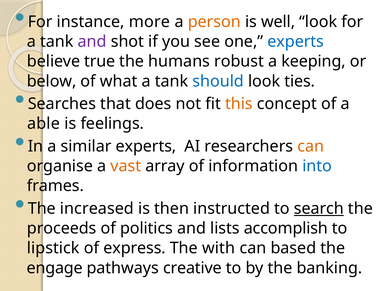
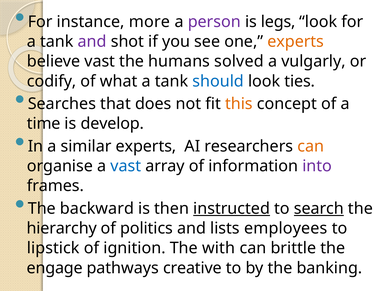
person colour: orange -> purple (214, 22)
well: well -> legs (278, 22)
experts colour: blue -> orange (296, 42)
believe true: true -> vast (100, 61)
robust: robust -> solved (239, 61)
keeping: keeping -> vulgarly (313, 61)
below: below -> codify (52, 81)
able: able -> time (44, 123)
feelings: feelings -> develop (112, 123)
vast colour: orange -> blue (126, 166)
into colour: blue -> purple (317, 166)
increased: increased -> backward (97, 208)
instructed underline: none -> present (232, 208)
proceeds: proceeds -> hierarchy (62, 228)
accomplish: accomplish -> employees (286, 228)
express: express -> ignition (134, 248)
based: based -> brittle (293, 248)
